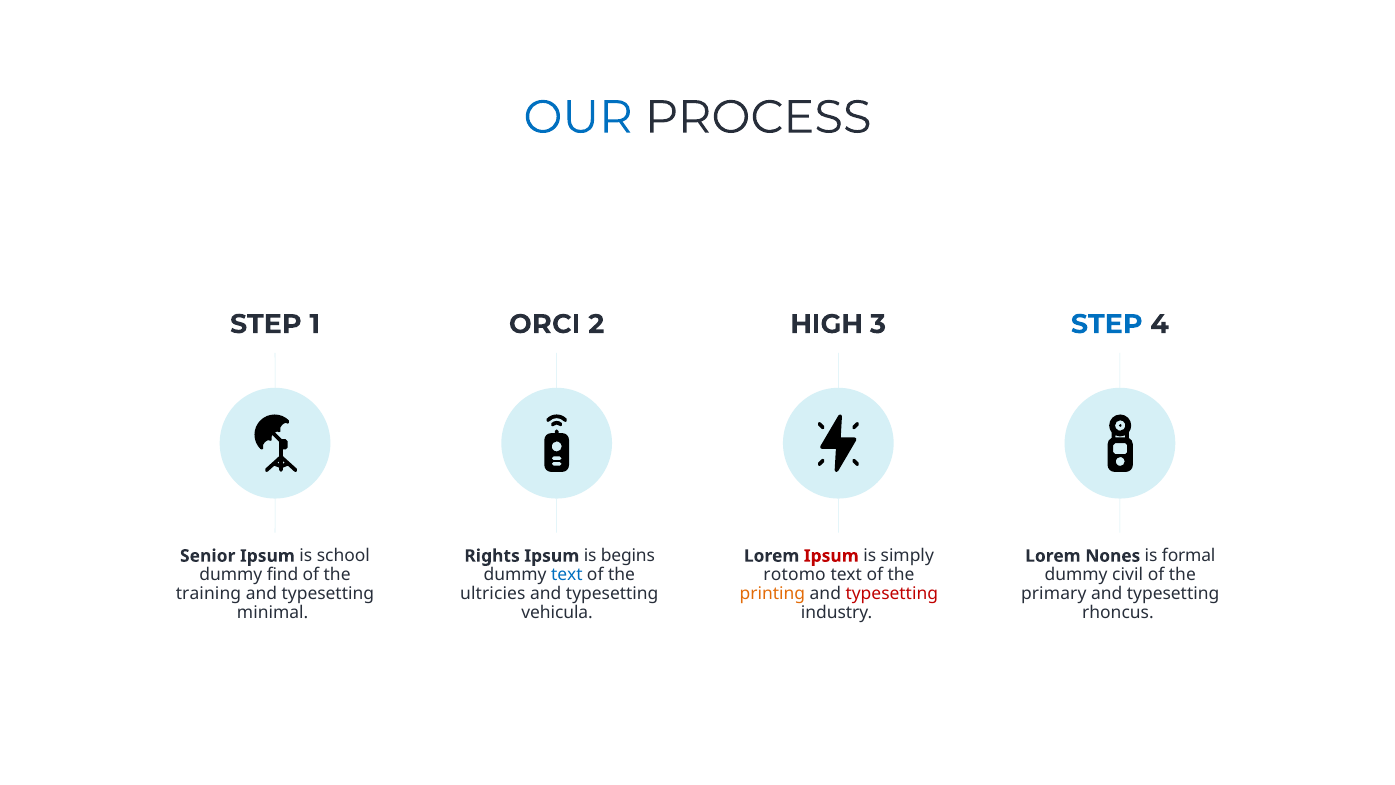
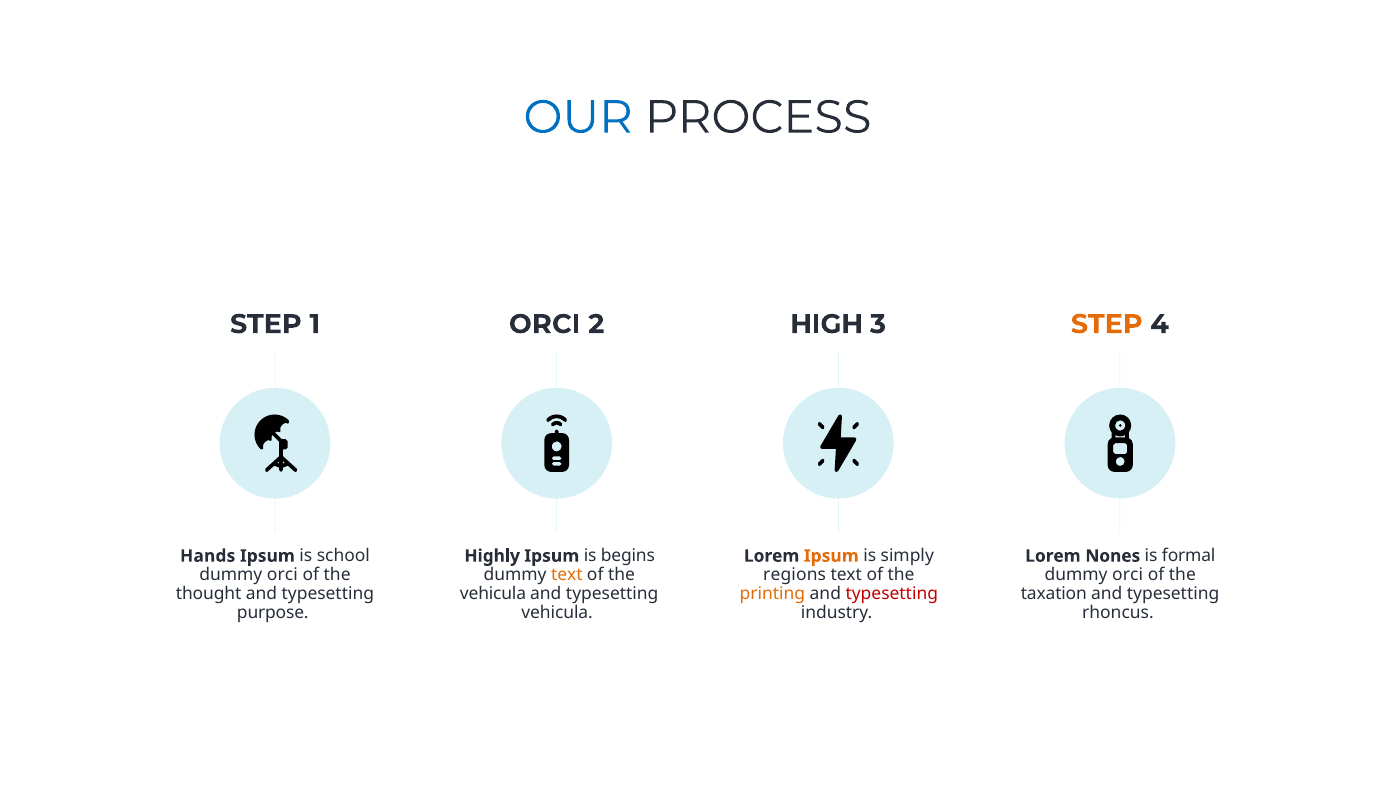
STEP colour: blue -> orange (1107, 324)
Senior: Senior -> Hands (208, 556)
Rights: Rights -> Highly (492, 556)
Ipsum colour: red -> orange (831, 556)
find: find -> orci (282, 575)
text colour: blue -> orange (567, 575)
rotomo: rotomo -> regions (795, 575)
civil: civil -> orci (1128, 575)
training: training -> thought (209, 593)
ultricies: ultricies -> vehicula (493, 593)
primary: primary -> taxation (1054, 593)
minimal: minimal -> purpose (273, 612)
